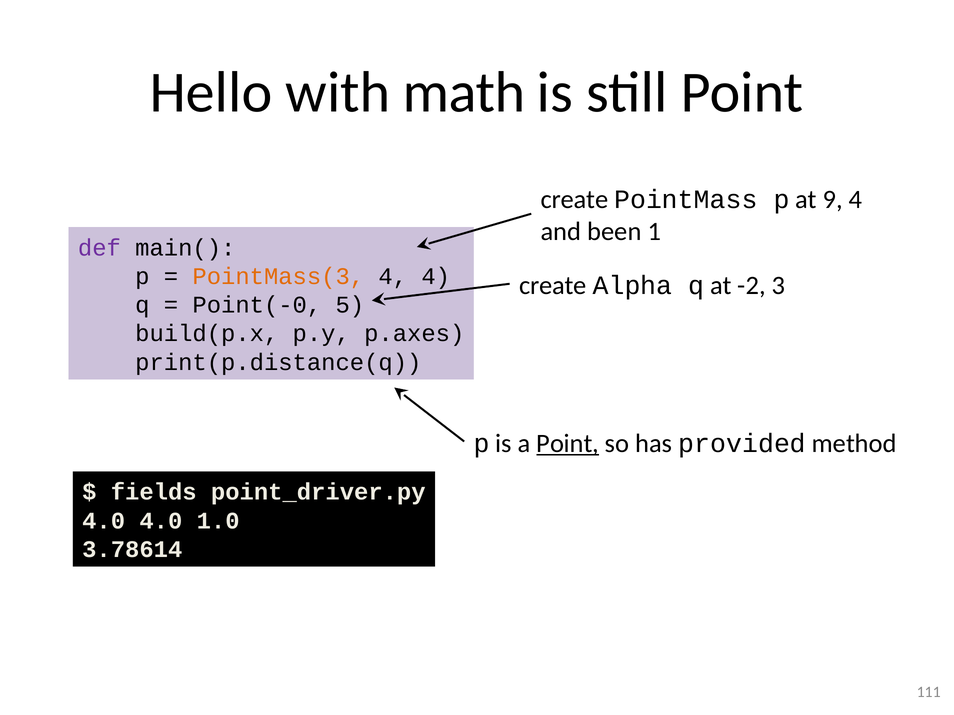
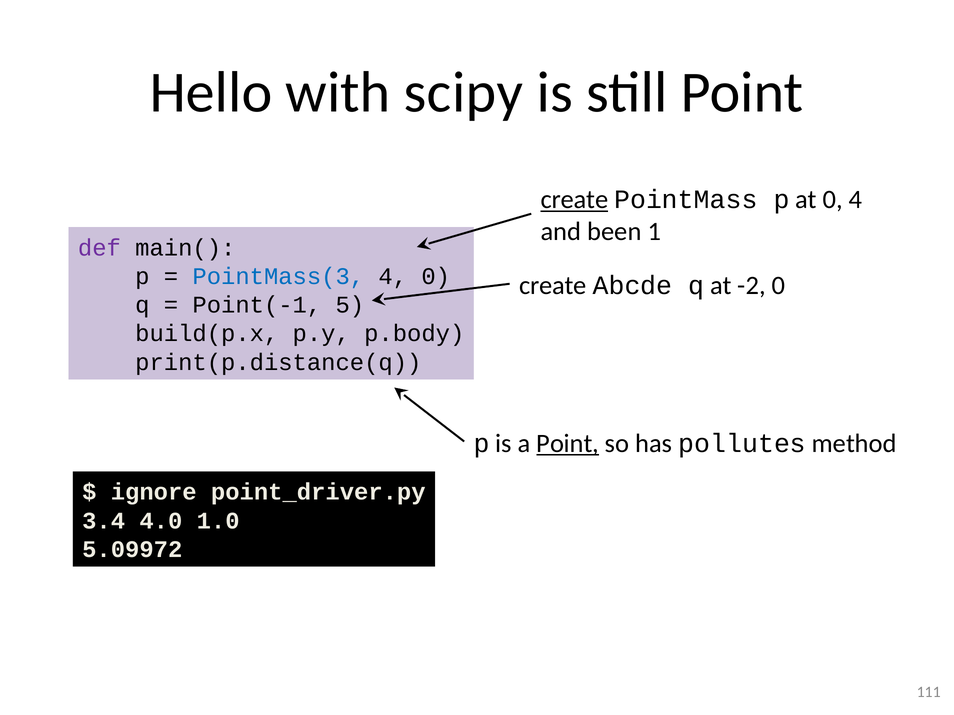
math: math -> scipy (463, 92)
create underline: none -> present (574, 200)
at 9: 9 -> 0 (833, 200)
PointMass(3 colour: orange -> blue (278, 277)
4 4: 4 -> 0 (436, 277)
Alpha: Alpha -> Abcde (632, 286)
-2 3: 3 -> 0 (778, 286)
Point(-0: Point(-0 -> Point(-1 (257, 305)
p.axes: p.axes -> p.body (414, 334)
provided: provided -> pollutes (742, 444)
fields: fields -> ignore (154, 492)
4.0: 4.0 -> 3.4 (104, 521)
3.78614: 3.78614 -> 5.09972 (132, 550)
